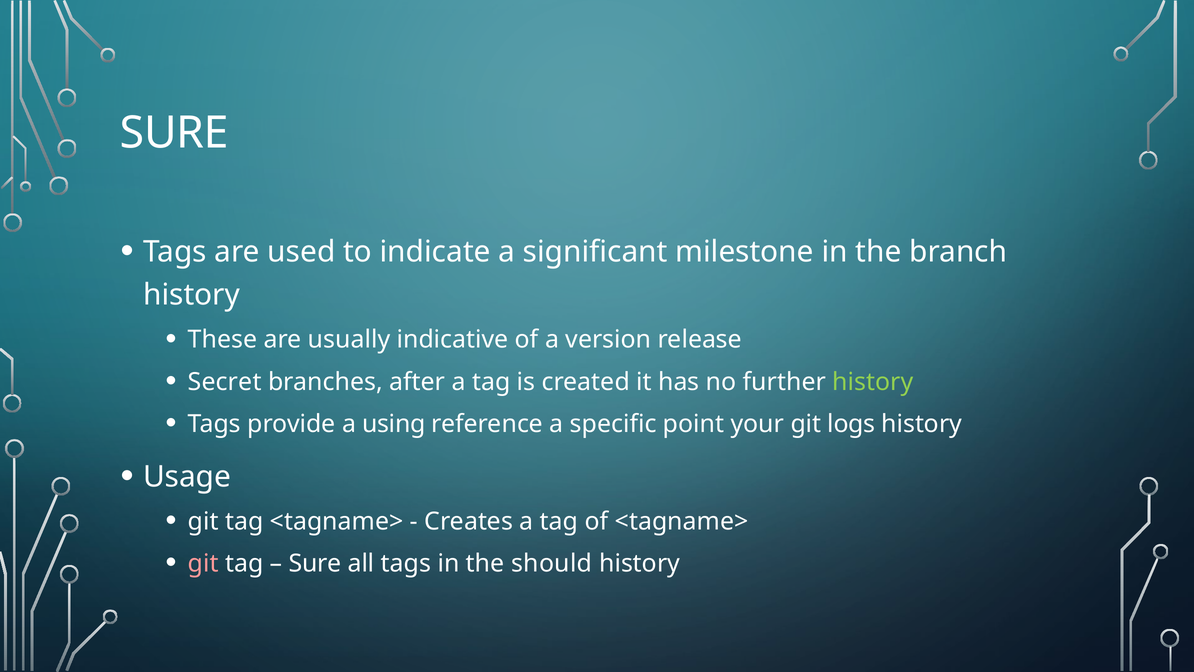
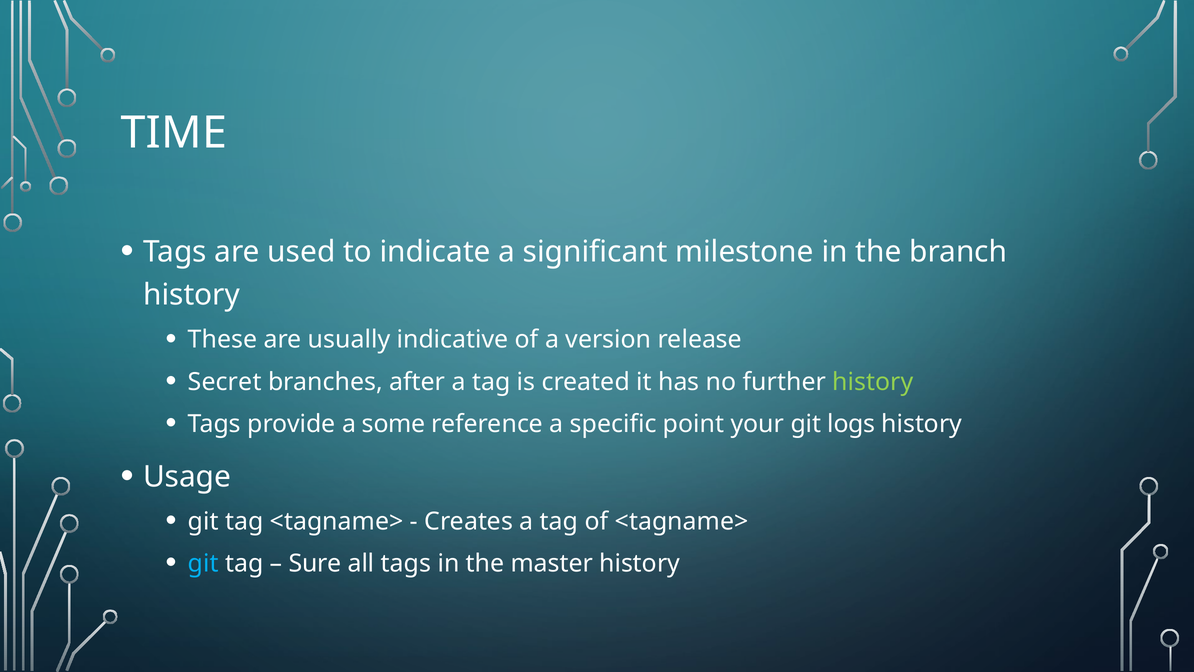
SURE: SURE -> TIME (174, 133)
using: using -> some (394, 424)
git colour: pink -> light blue (203, 563)
should: should -> master (552, 563)
